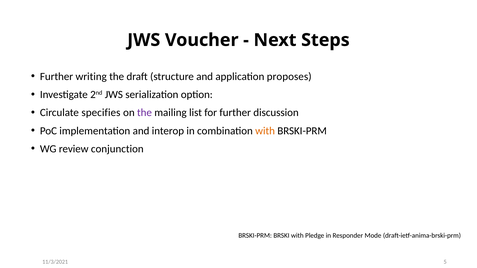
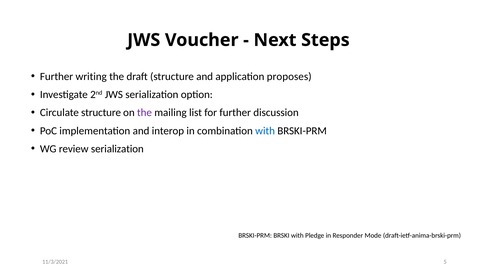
Circulate specifies: specifies -> structure (101, 113)
with colour: orange -> blue (265, 131)
review conjunction: conjunction -> serialization (117, 149)
